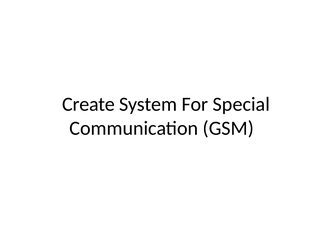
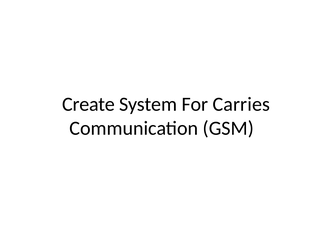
Special: Special -> Carries (241, 104)
